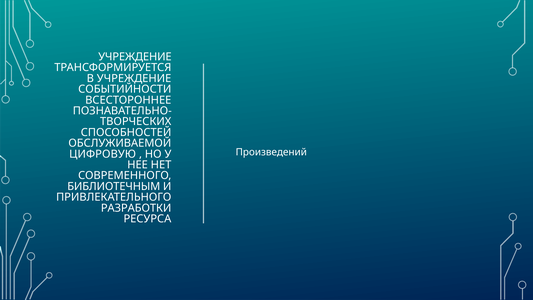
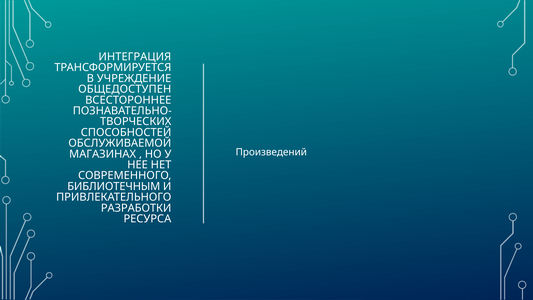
УЧРЕЖДЕНИЕ: УЧРЕЖДЕНИЕ -> ИНТЕГРАЦИЯ (135, 57)
СОБЫТИЙНОСТИ: СОБЫТИЙНОСТИ -> ОБЩЕДОСТУПЕН (125, 89)
ЦИФРОВУЮ: ЦИФРОВУЮ -> МАГАЗИНАХ (103, 154)
